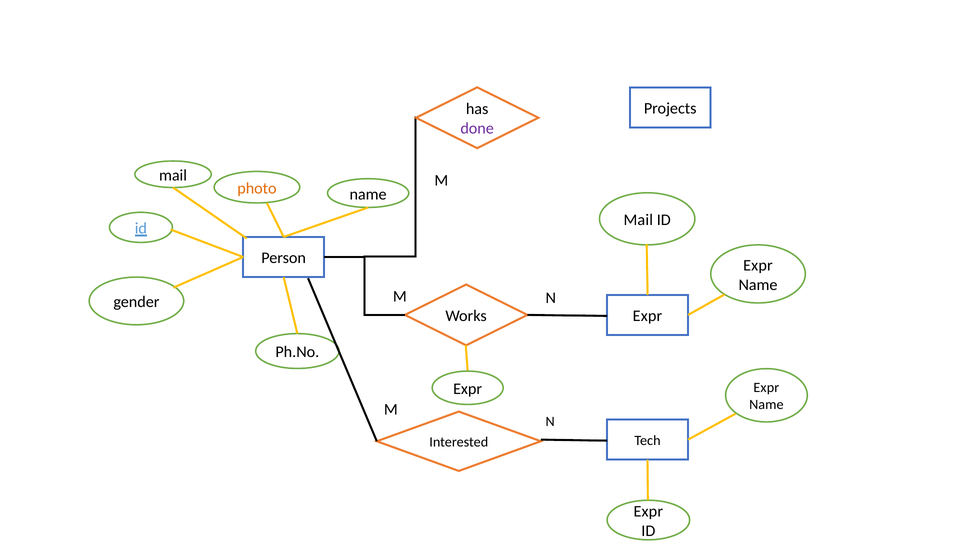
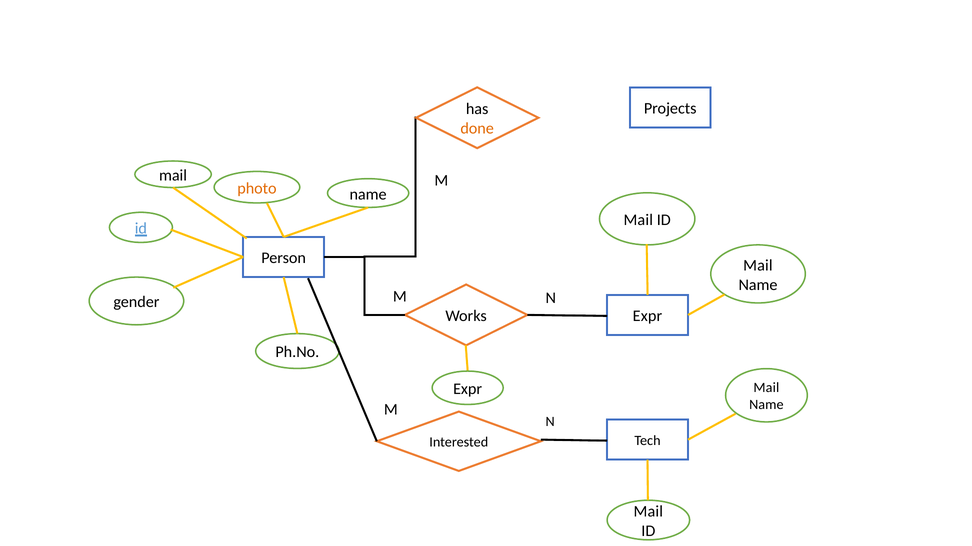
done colour: purple -> orange (477, 129)
Expr: Expr -> Mail (758, 266)
Expr: Expr -> Mail (766, 388)
Expr: Expr -> Mail (648, 512)
